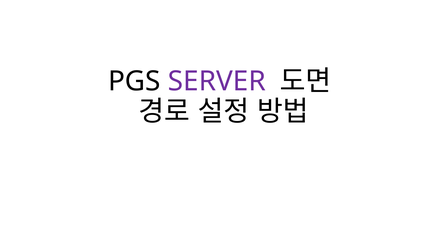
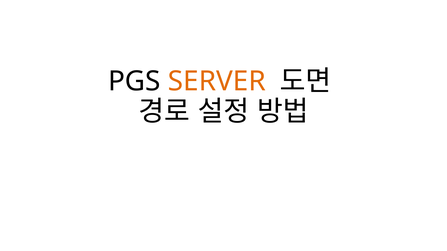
SERVER colour: purple -> orange (217, 82)
